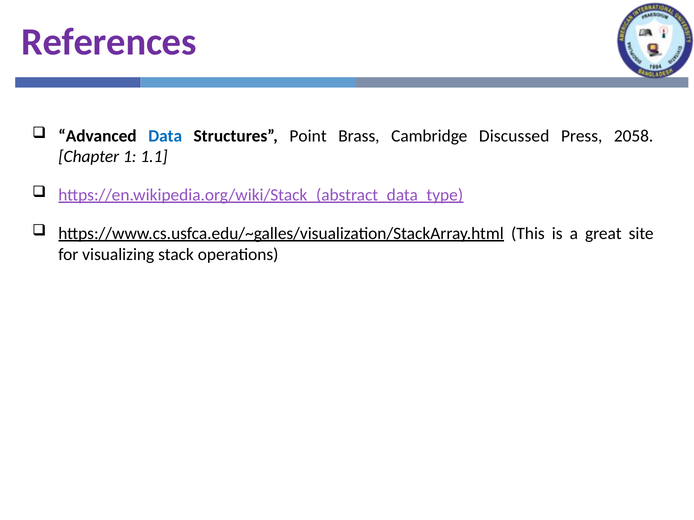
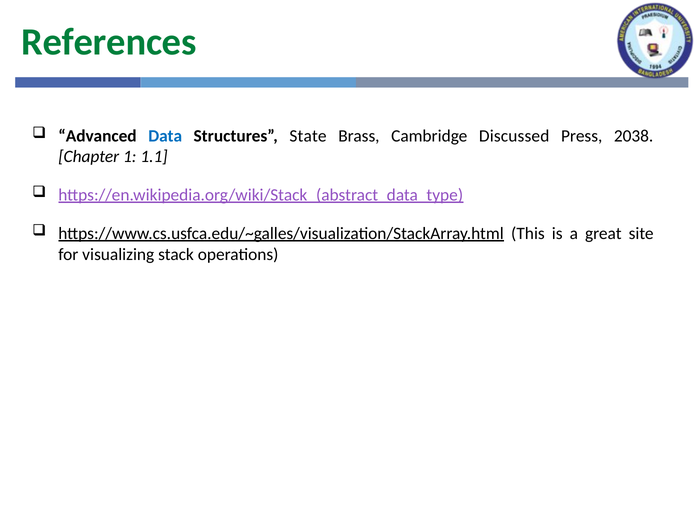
References colour: purple -> green (109, 42)
Point: Point -> State (308, 136)
2058: 2058 -> 2038 (634, 136)
